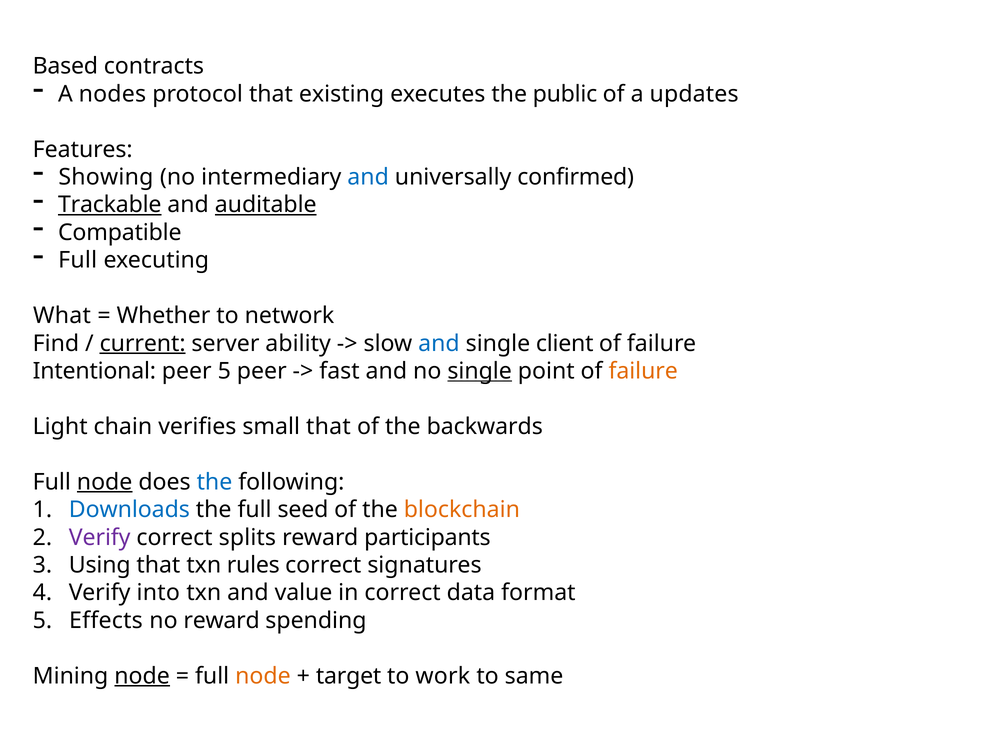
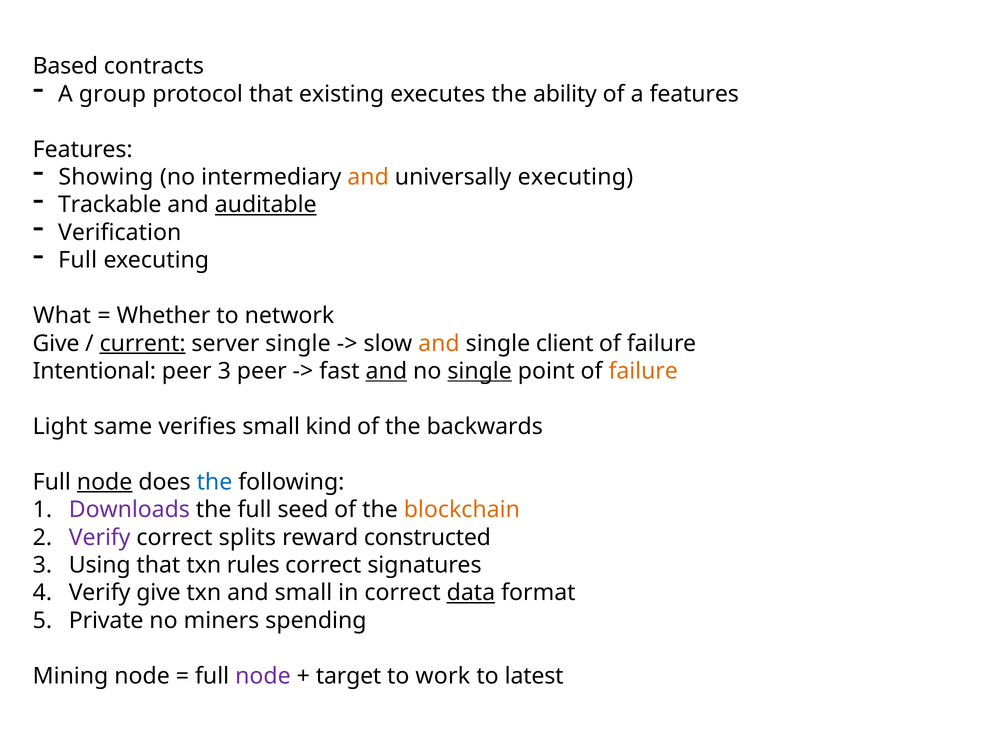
nodes: nodes -> group (112, 94)
public: public -> ability (565, 94)
a updates: updates -> features (694, 94)
and colour: blue -> orange (368, 177)
universally confirmed: confirmed -> executing (575, 177)
Trackable underline: present -> none (110, 205)
Compatible: Compatible -> Verification (120, 233)
Find: Find -> Give (56, 344)
server ability: ability -> single (298, 344)
and colour: blue -> orange (439, 344)
peer 5: 5 -> 3 (224, 371)
and underline: none -> present (386, 371)
chain: chain -> same (123, 427)
small that: that -> kind (329, 427)
Downloads colour: blue -> purple (129, 510)
participants: participants -> constructed (427, 538)
Verify into: into -> give (158, 593)
and value: value -> small (303, 593)
data underline: none -> present (471, 593)
Effects: Effects -> Private (106, 621)
no reward: reward -> miners (221, 621)
node underline: present -> none (142, 676)
node colour: orange -> purple (263, 676)
same: same -> latest (534, 676)
